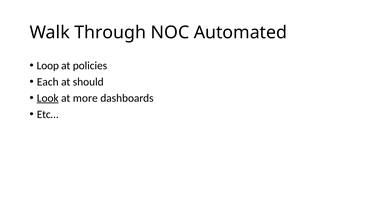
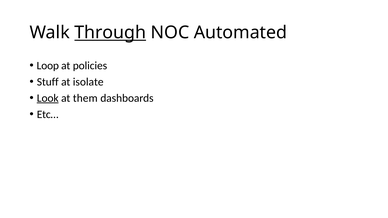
Through underline: none -> present (110, 33)
Each: Each -> Stuff (48, 82)
should: should -> isolate (88, 82)
more: more -> them (85, 98)
